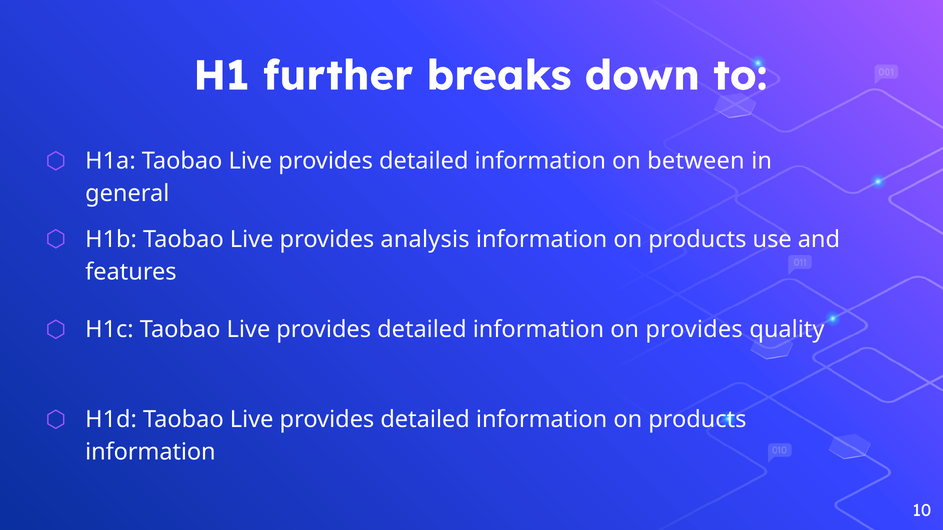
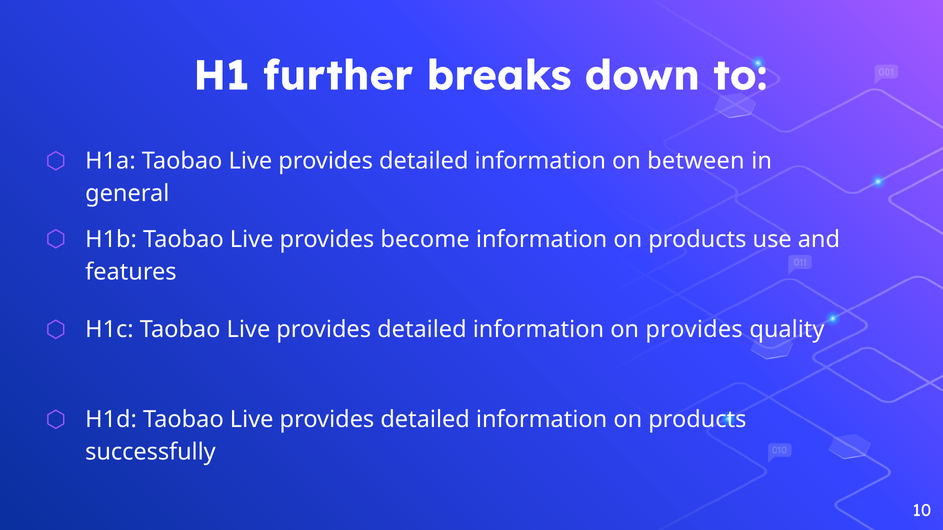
analysis: analysis -> become (425, 240)
information: information -> successfully (150, 453)
